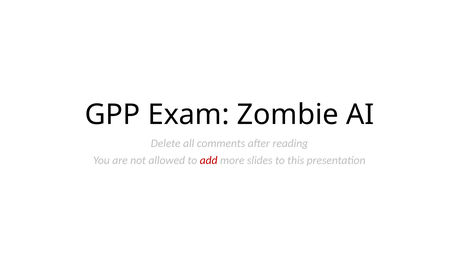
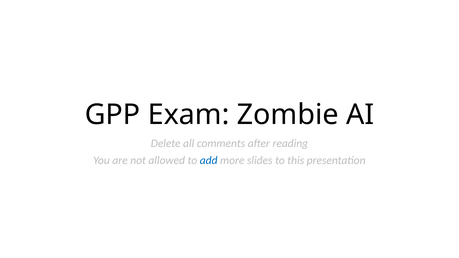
add colour: red -> blue (209, 161)
